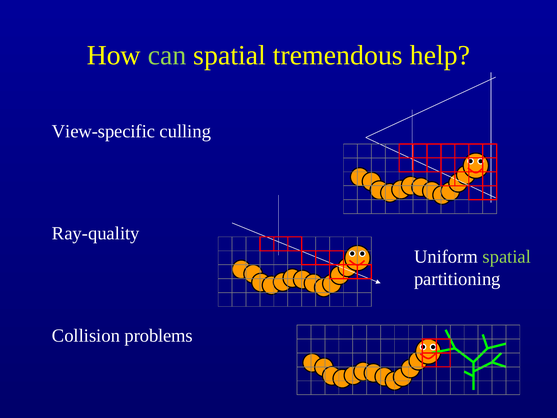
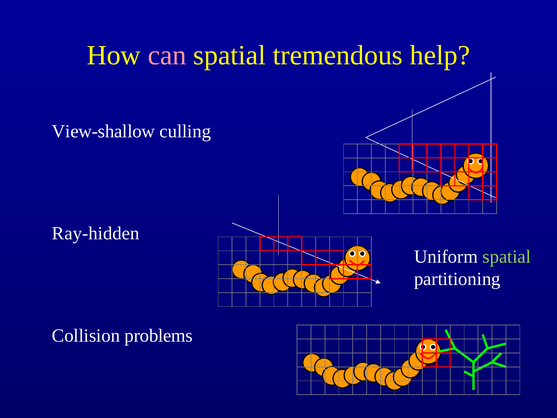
can colour: light green -> pink (167, 55)
View-specific: View-specific -> View-shallow (104, 131)
Ray-quality: Ray-quality -> Ray-hidden (96, 233)
